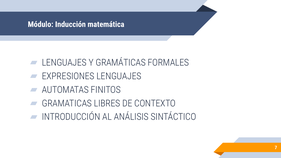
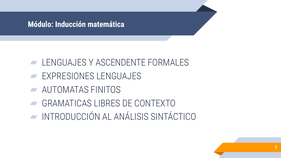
GRAMÁTICAS: GRAMÁTICAS -> ASCENDENTE (121, 63)
